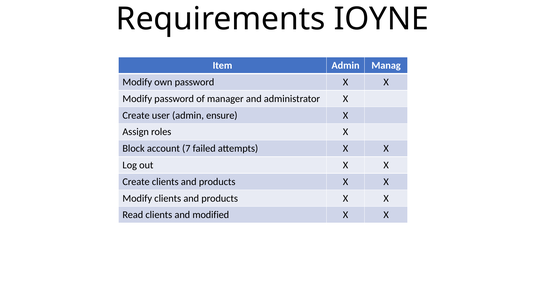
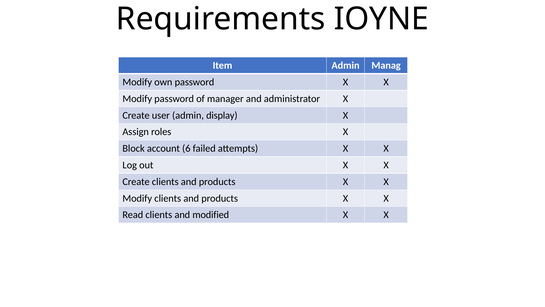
ensure: ensure -> display (222, 115)
7: 7 -> 6 (186, 148)
